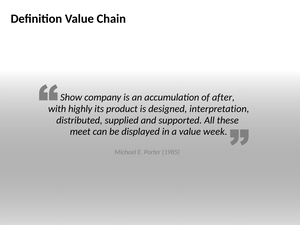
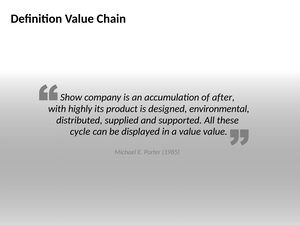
interpretation: interpretation -> environmental (219, 109)
meet: meet -> cycle (80, 132)
value week: week -> value (215, 132)
